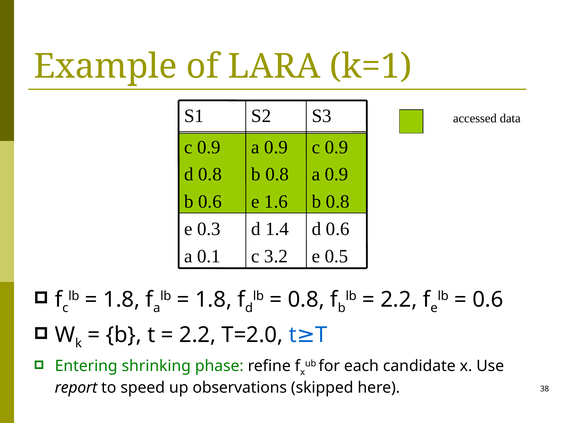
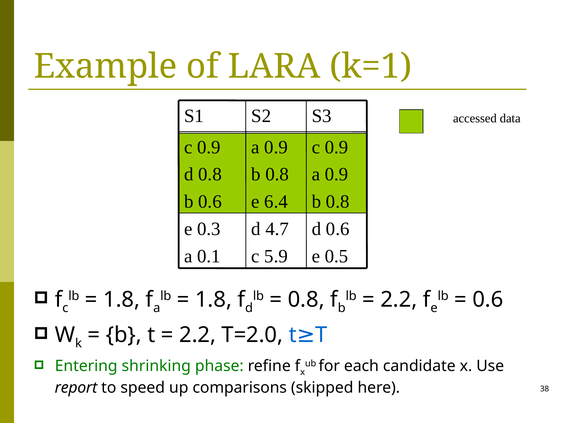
1.6: 1.6 -> 6.4 (276, 202)
1.4: 1.4 -> 4.7 (277, 229)
3.2: 3.2 -> 5.9 (276, 256)
observations: observations -> comparisons (240, 388)
